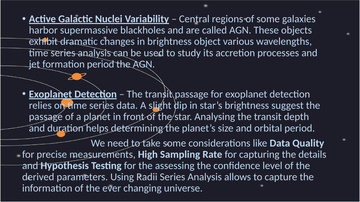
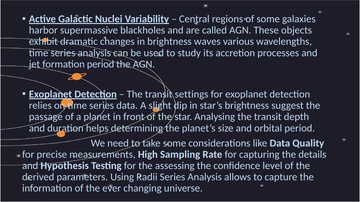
object: object -> waves (207, 42)
transit passage: passage -> settings (192, 94)
